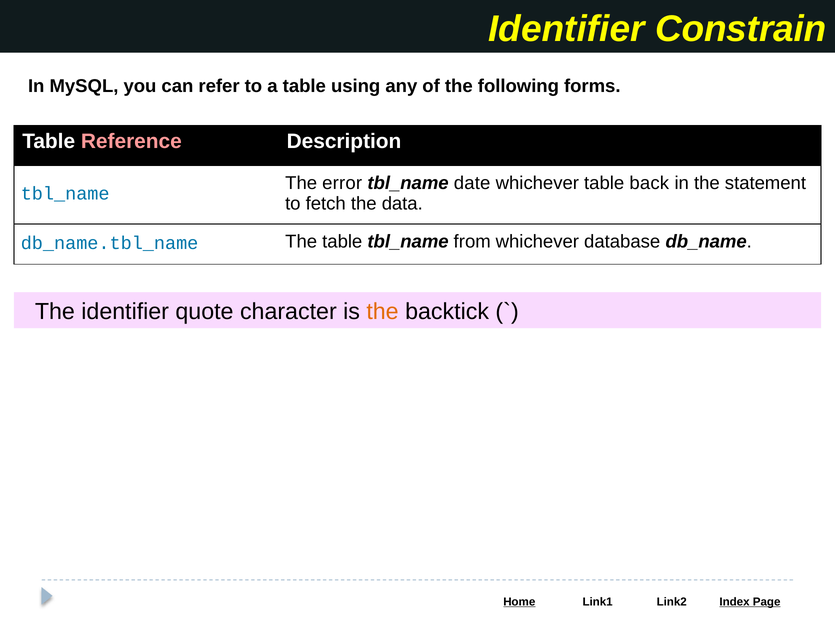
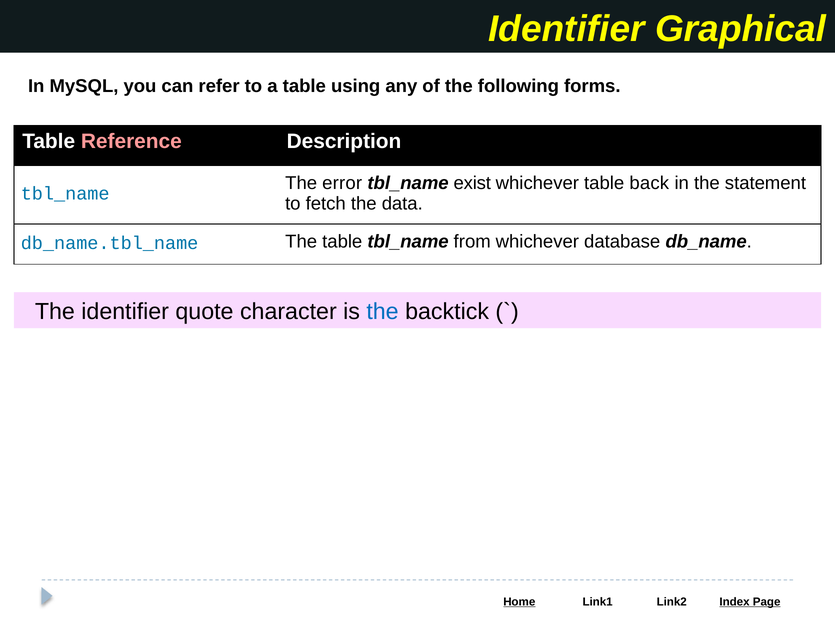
Constrain: Constrain -> Graphical (741, 29)
date: date -> exist (472, 183)
the colour: orange -> blue (383, 312)
